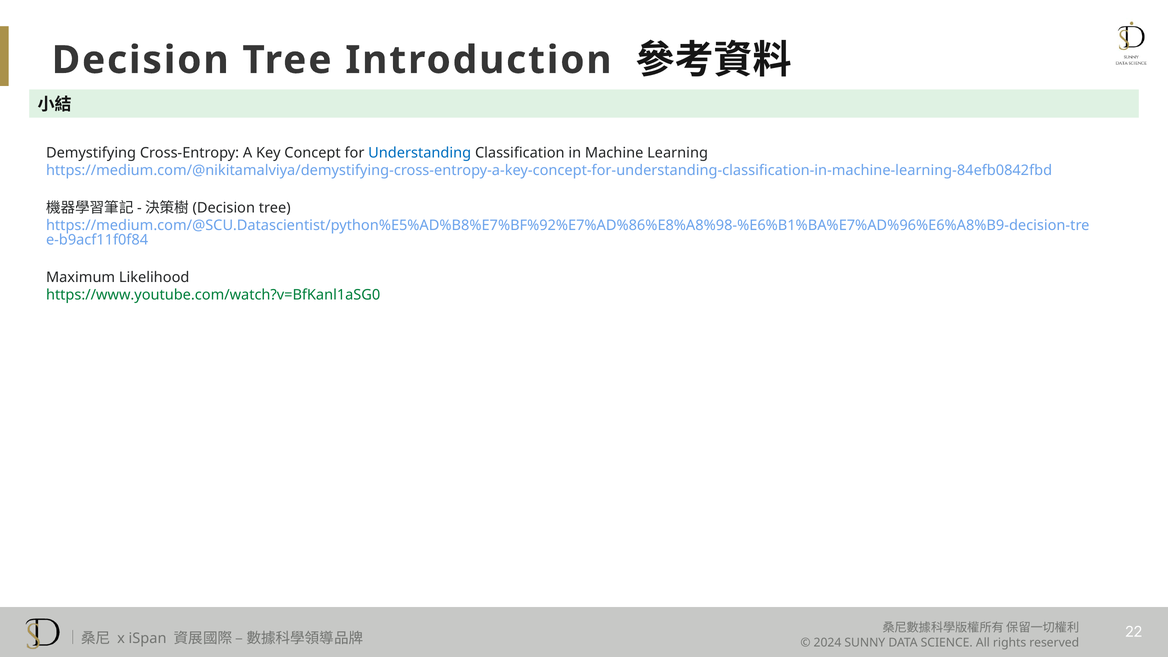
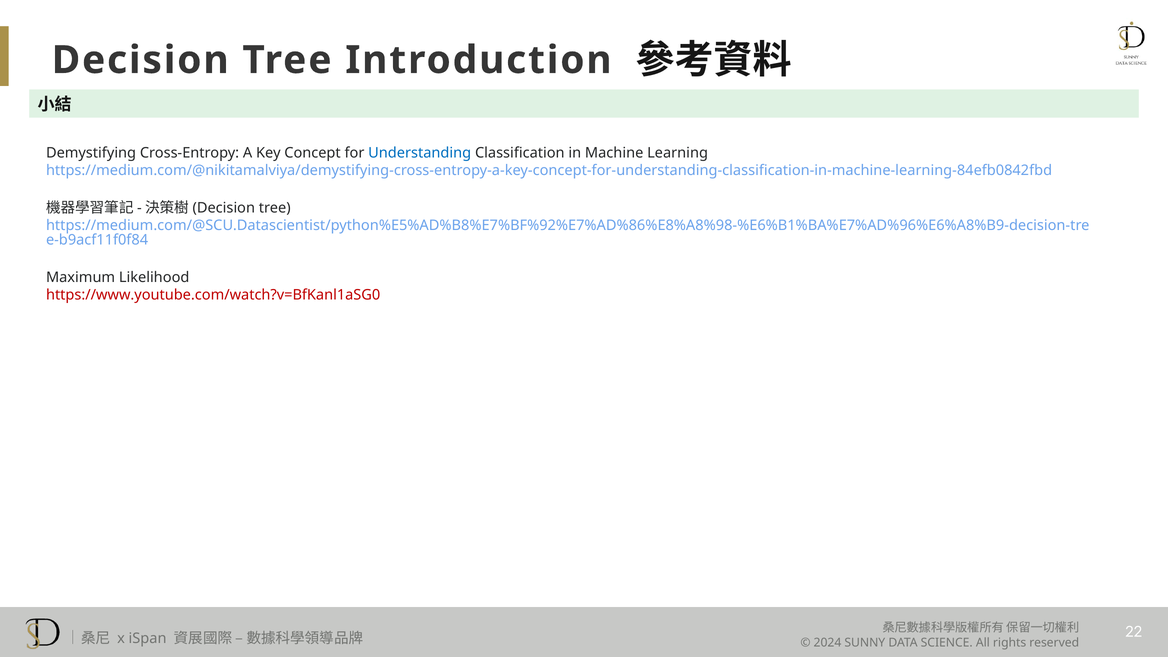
https://www.youtube.com/watch?v=BfKanl1aSG0 colour: green -> red (213, 295)
